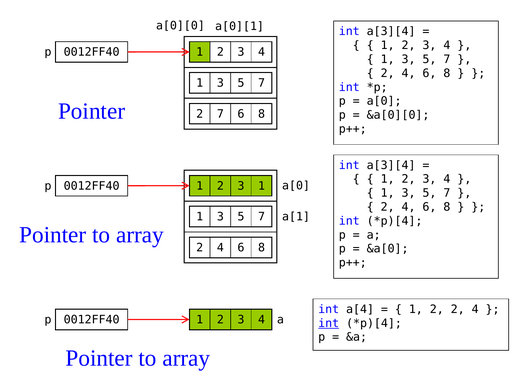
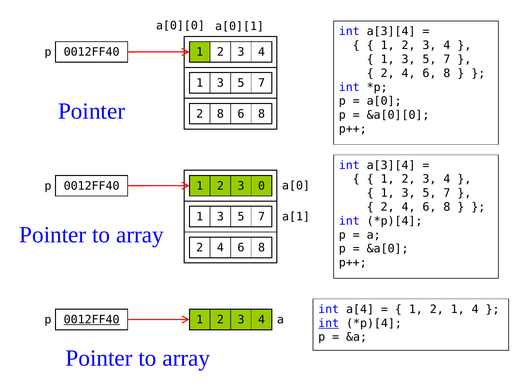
2 7: 7 -> 8 (220, 114)
3 1: 1 -> 0 (262, 186)
2 2: 2 -> 1 (458, 309)
0012FF40 underline: none -> present (92, 320)
